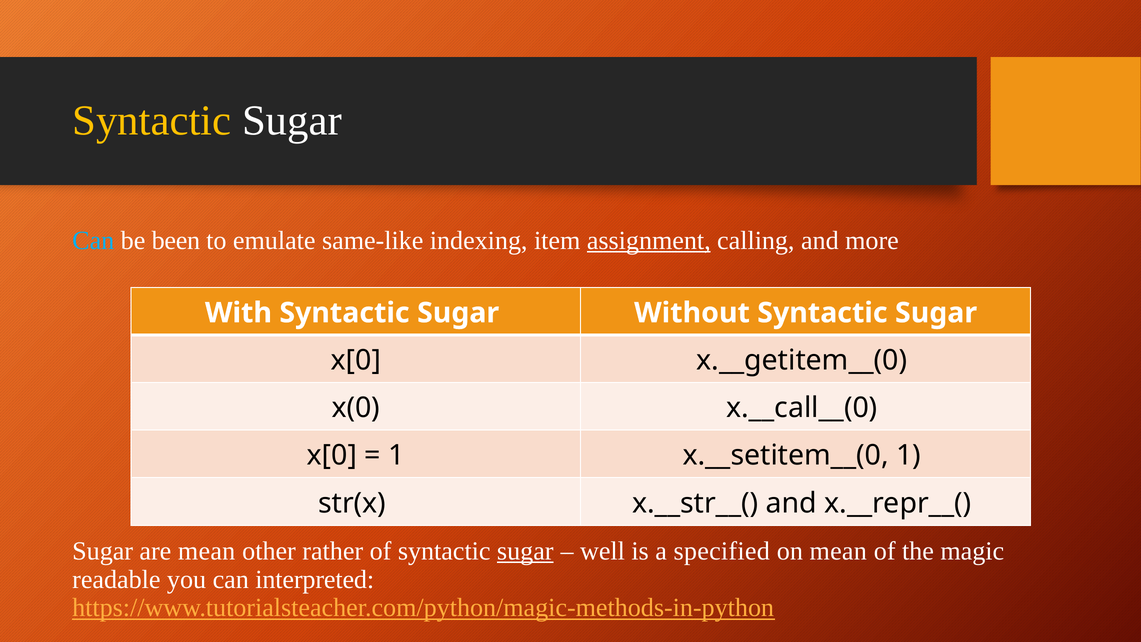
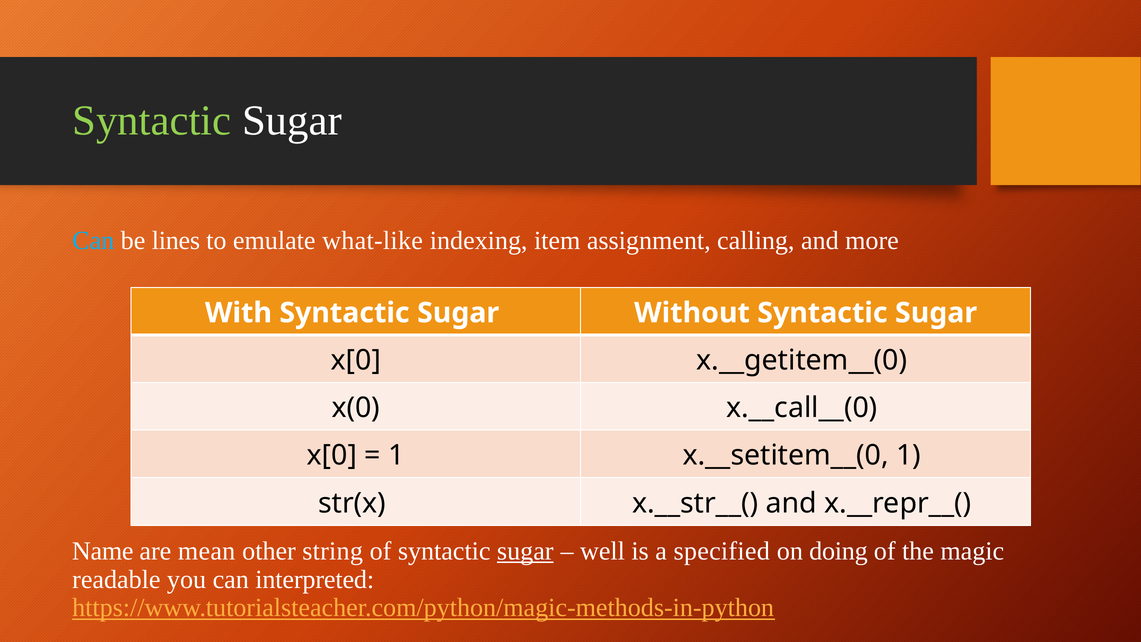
Syntactic colour: yellow -> light green (152, 121)
been: been -> lines (176, 240)
same-like: same-like -> what-like (373, 240)
assignment underline: present -> none (649, 240)
Sugar: Sugar -> Name (103, 551)
rather: rather -> string (333, 551)
on mean: mean -> doing (838, 551)
